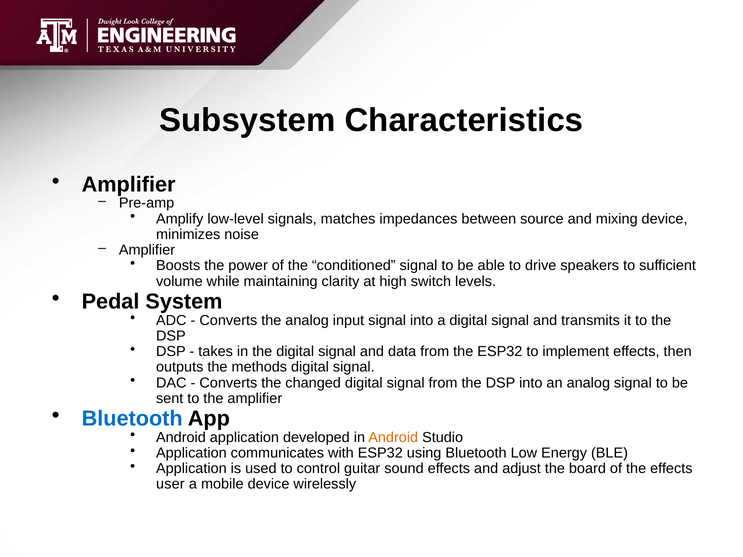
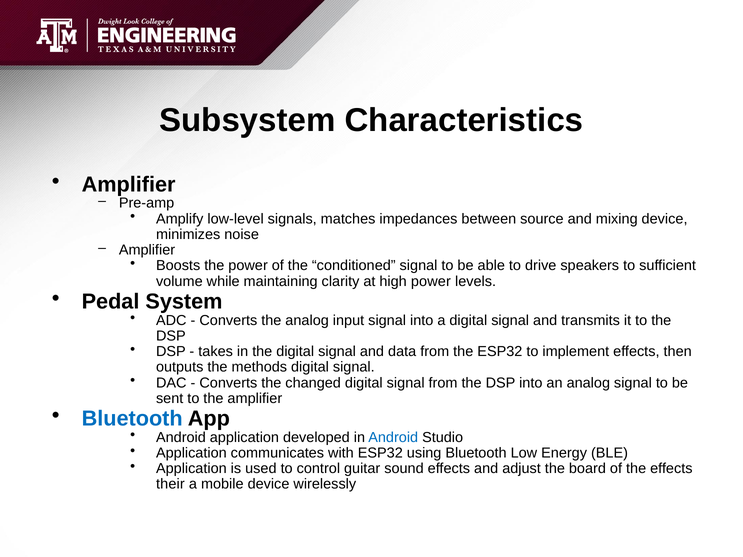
high switch: switch -> power (431, 281)
Android colour: orange -> blue (393, 438)
user: user -> their (170, 484)
